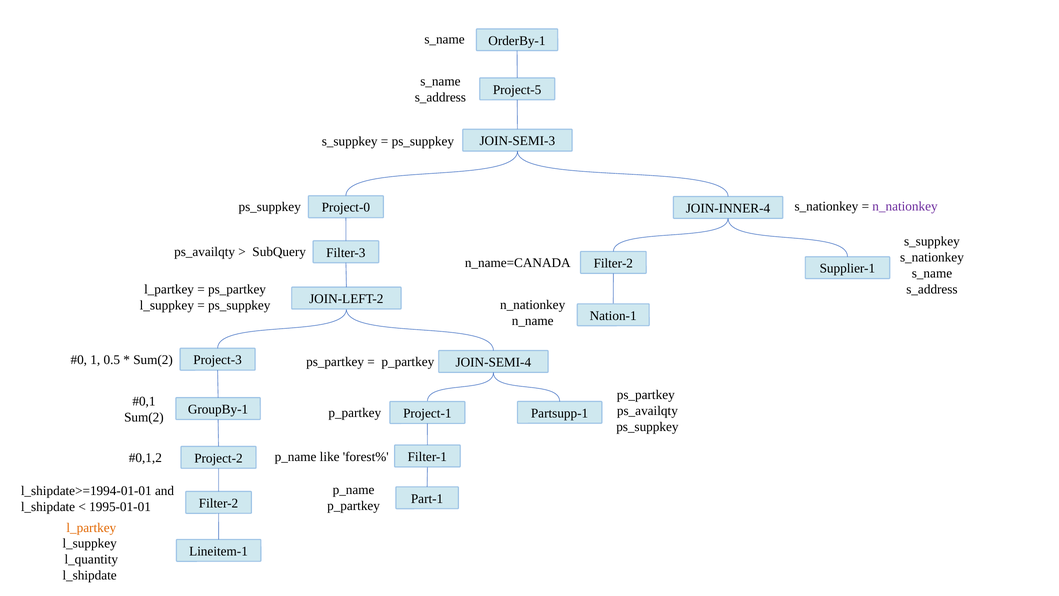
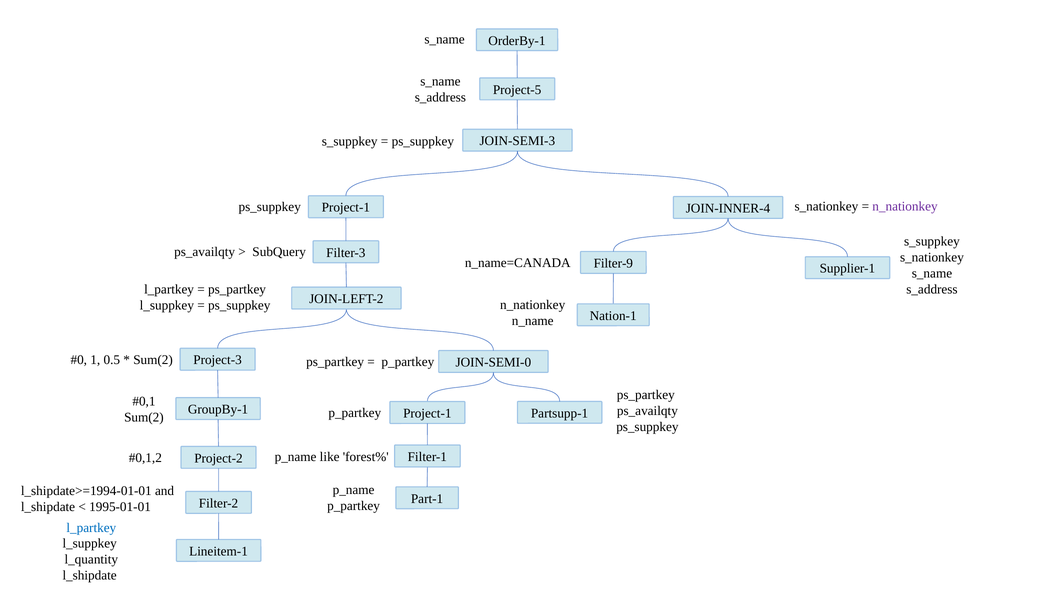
Project-0: Project-0 -> Project-1 (346, 208)
Filter-2: Filter-2 -> Filter-9 (613, 263)
JOIN-SEMI-4: JOIN-SEMI-4 -> JOIN-SEMI-0 (493, 362)
l_partkey colour: orange -> blue (91, 527)
